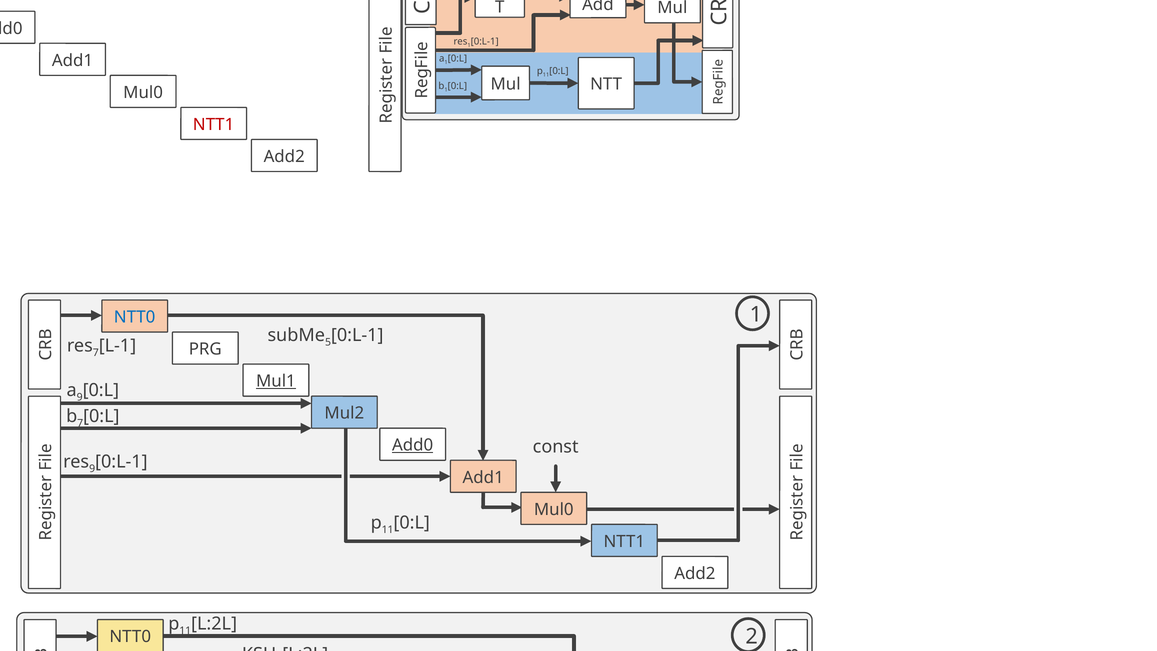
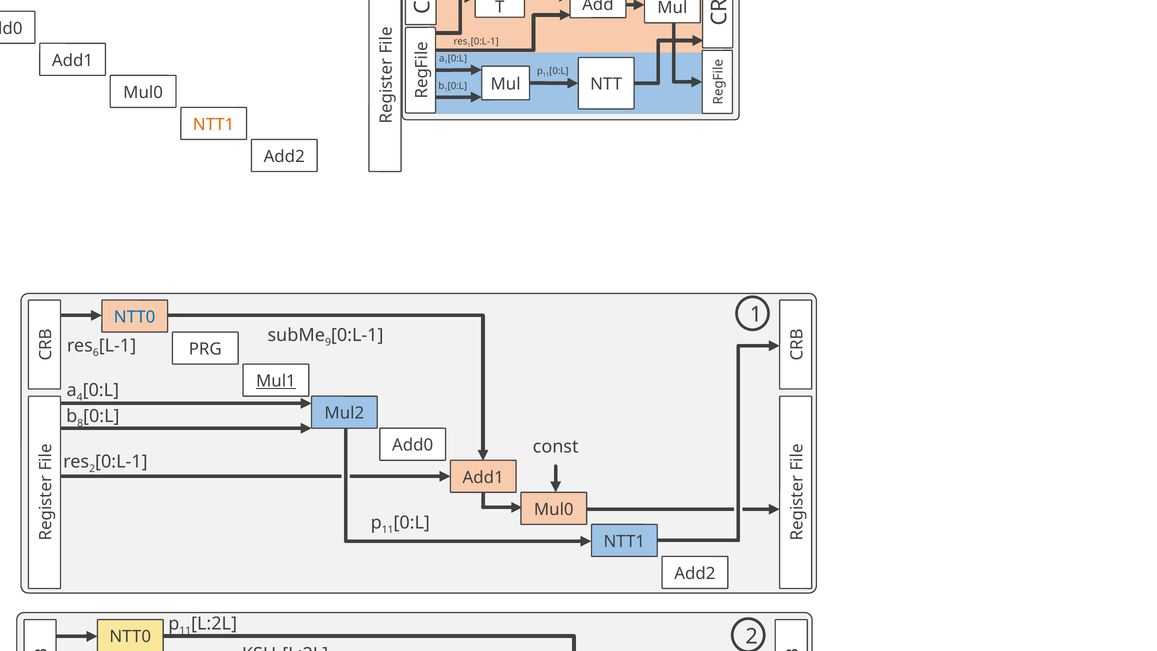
NTT1 colour: red -> orange (214, 125)
5: 5 -> 9 (328, 342)
7: 7 -> 6 (96, 353)
9: 9 -> 4 (80, 397)
7: 7 -> 8 (80, 423)
Add0 underline: present -> none (413, 445)
9: 9 -> 2 (92, 469)
